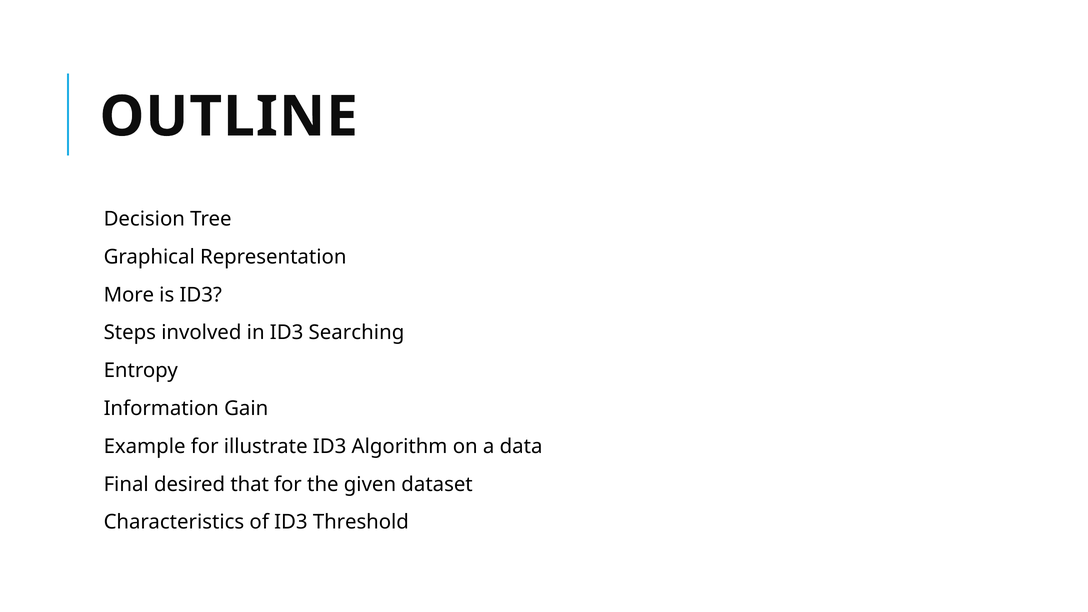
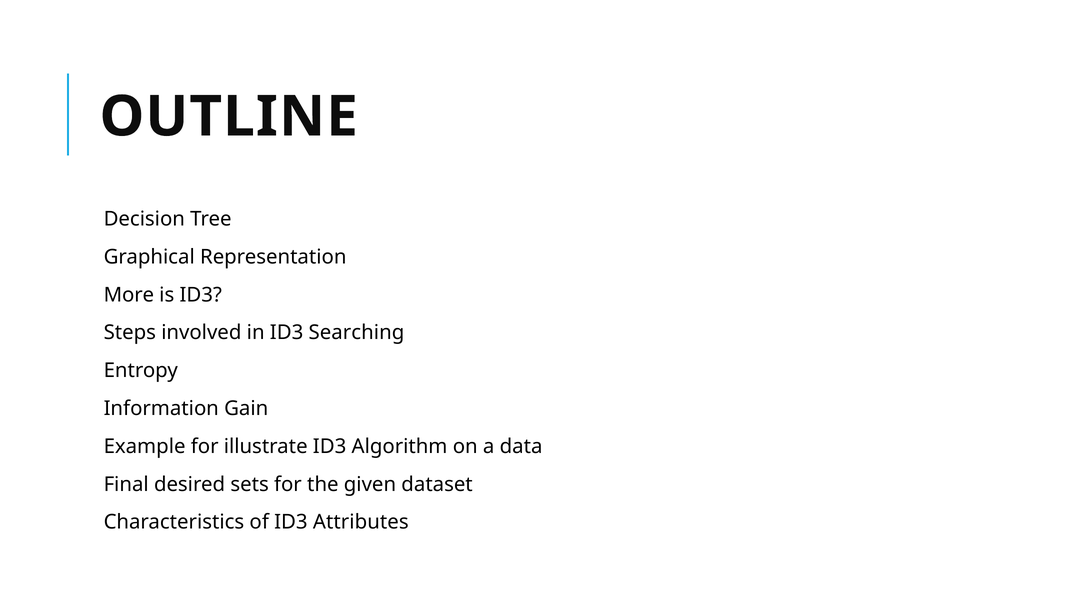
that: that -> sets (250, 484)
Threshold: Threshold -> Attributes (361, 522)
